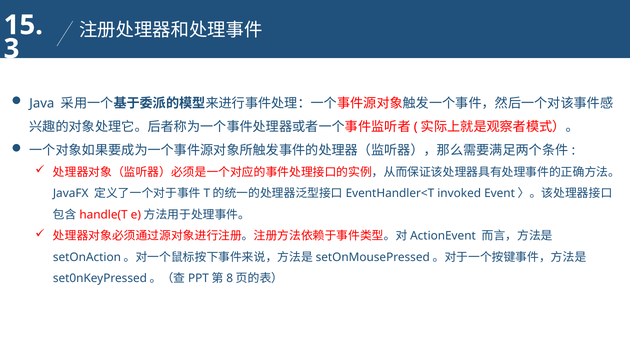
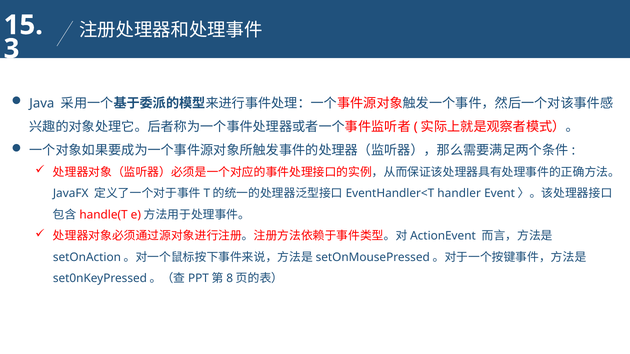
invoked: invoked -> handler (459, 194)
